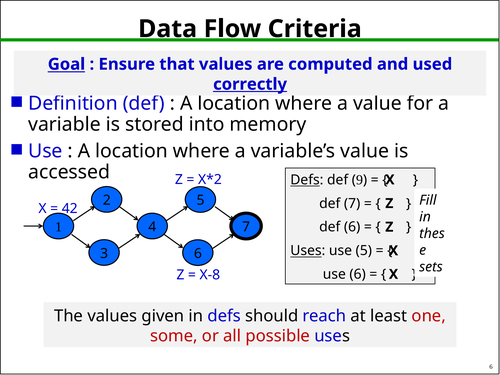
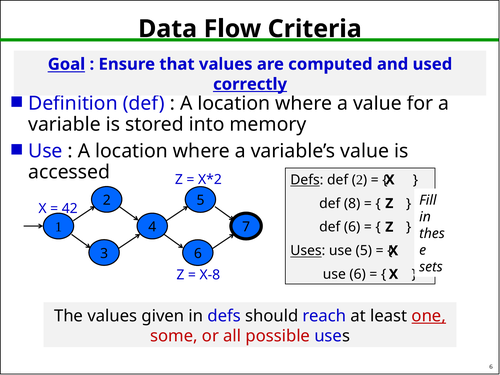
9: 9 -> 2 (360, 180)
def 7: 7 -> 8 (352, 203)
one underline: none -> present (429, 316)
